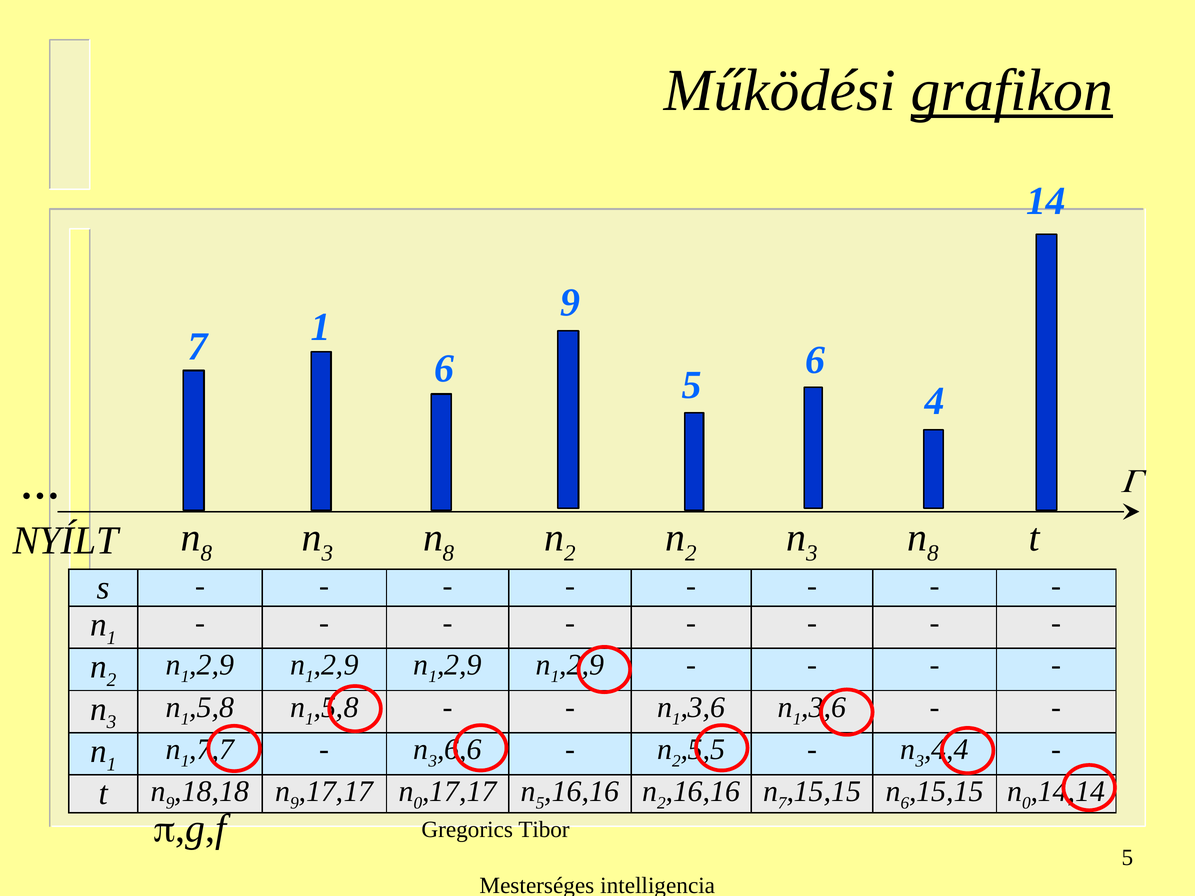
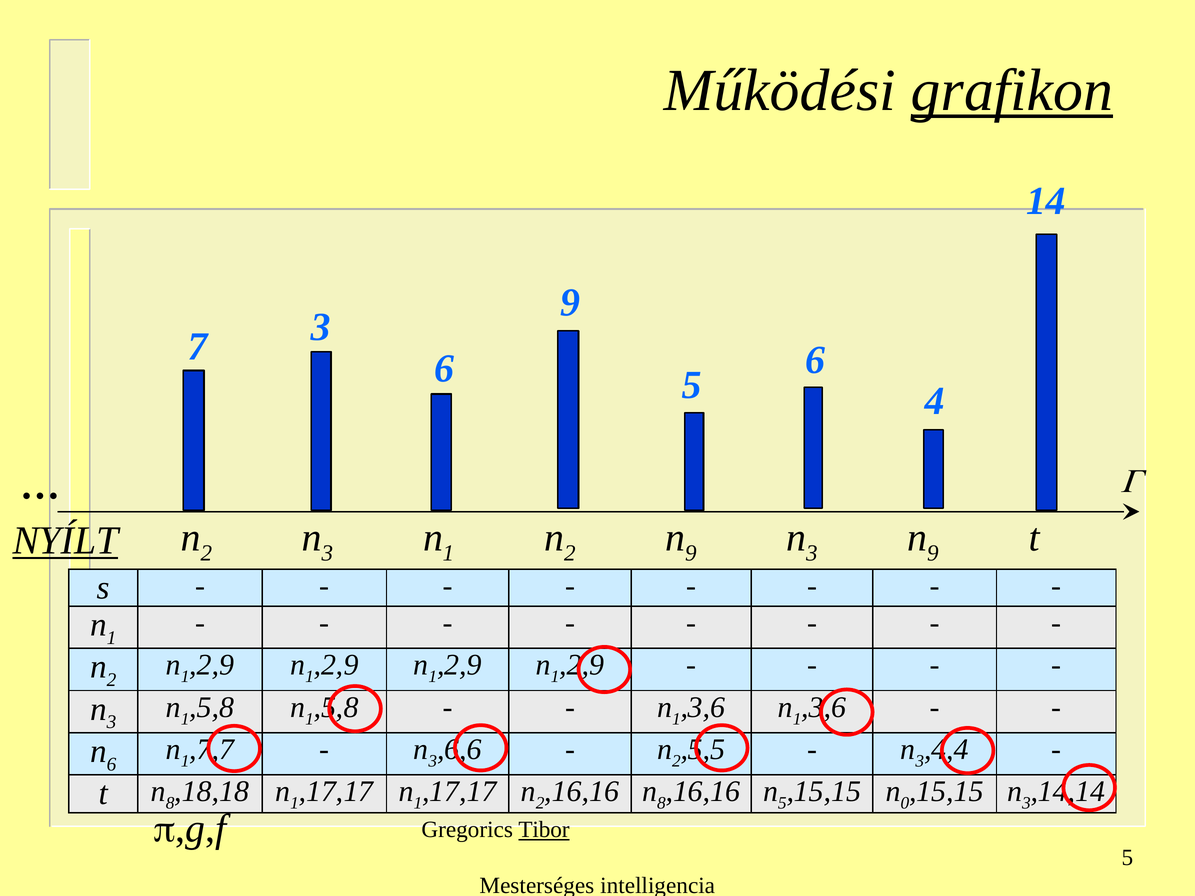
7 1: 1 -> 3 (321, 327)
8: 8 -> 2 (207, 553)
8: 8 -> 1 (449, 553)
2: 2 -> 9 (691, 553)
8: 8 -> 9 (933, 553)
NYÍLT underline: none -> present (65, 541)
1: 1 -> 6 (111, 764)
9: 9 -> 8 (170, 803)
9: 9 -> 1 (295, 803)
0: 0 -> 1 (418, 803)
5: 5 -> 2 (540, 803)
2: 2 -> 8 (661, 803)
7: 7 -> 5 (782, 803)
6: 6 -> 0 (905, 803)
0: 0 -> 3 (1026, 803)
Tibor underline: none -> present (544, 830)
